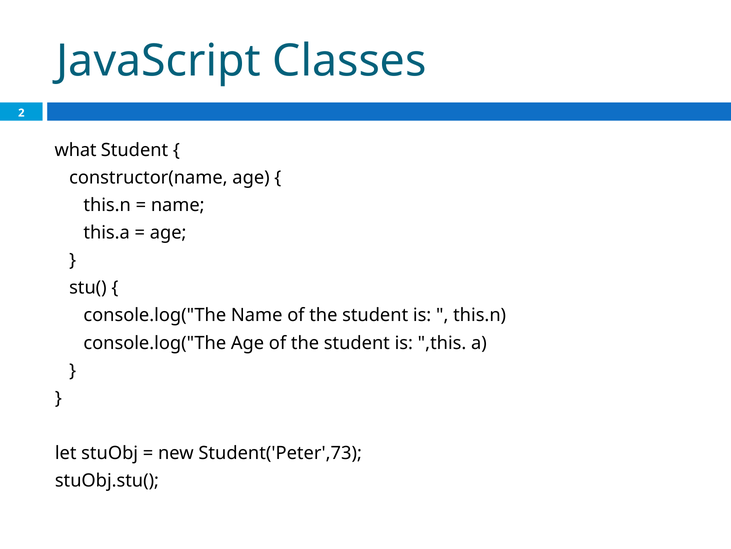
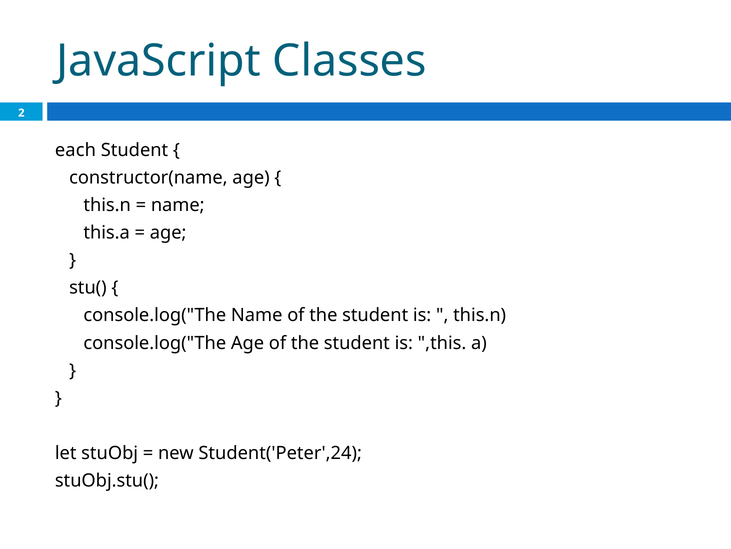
what: what -> each (75, 150)
Student('Peter',73: Student('Peter',73 -> Student('Peter',24 (280, 453)
